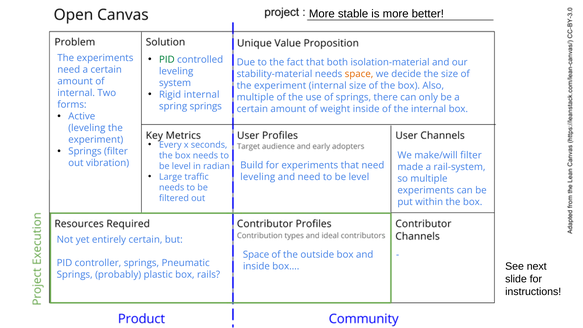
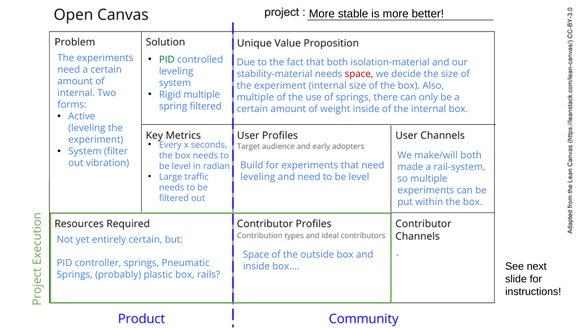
space colour: orange -> red (359, 74)
Rigid internal: internal -> multiple (202, 94)
spring springs: springs -> filtered (206, 106)
Springs: Springs -> System (85, 151)
make/will filter: filter -> both (471, 155)
